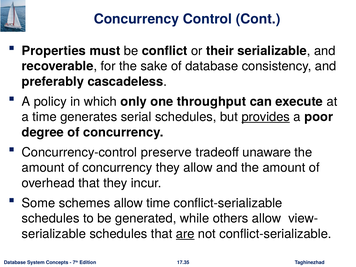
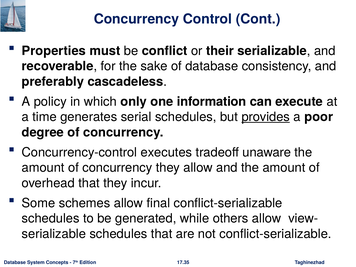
throughput: throughput -> information (212, 102)
preserve: preserve -> executes (166, 152)
allow time: time -> final (158, 203)
are underline: present -> none (185, 234)
